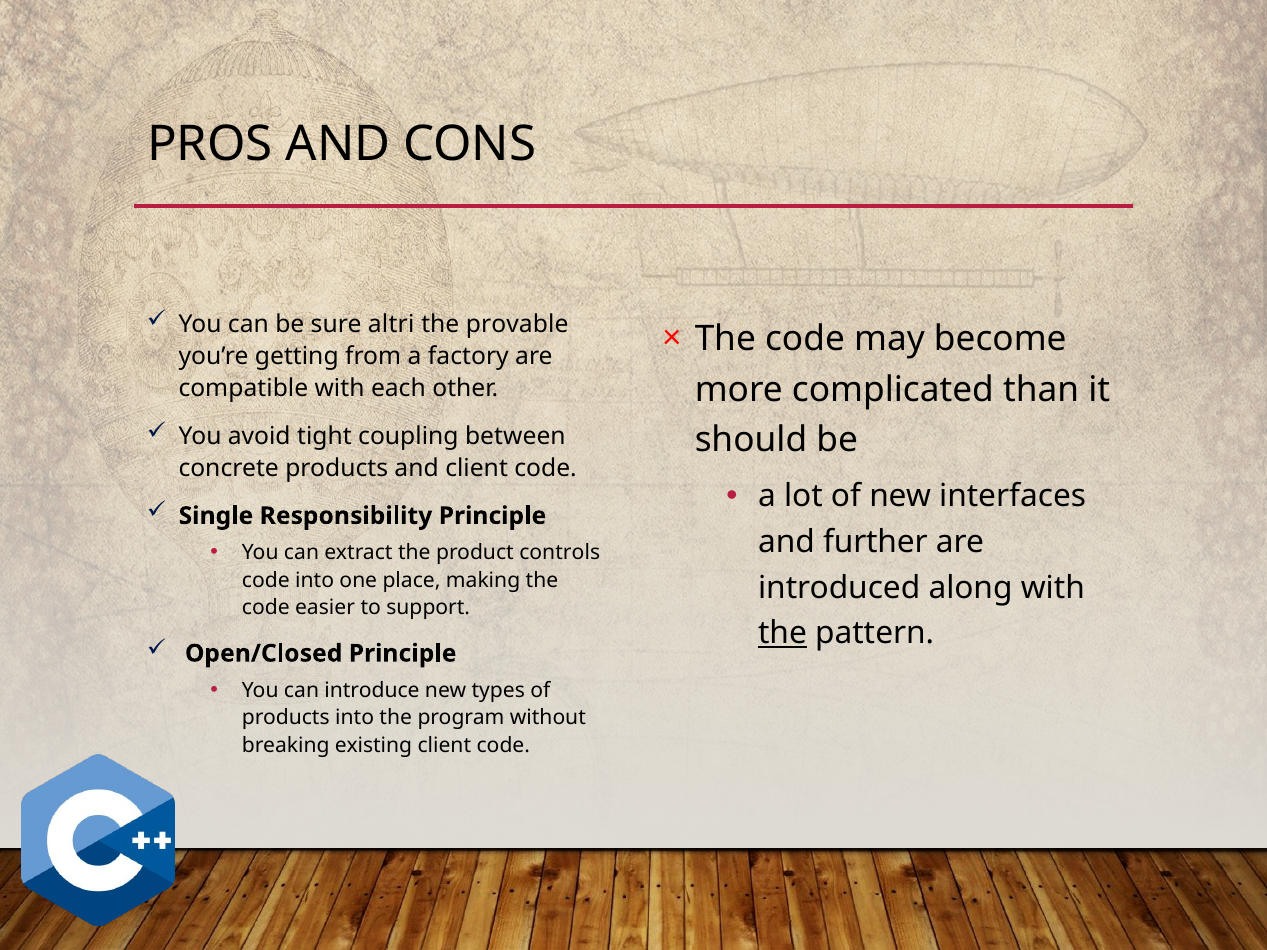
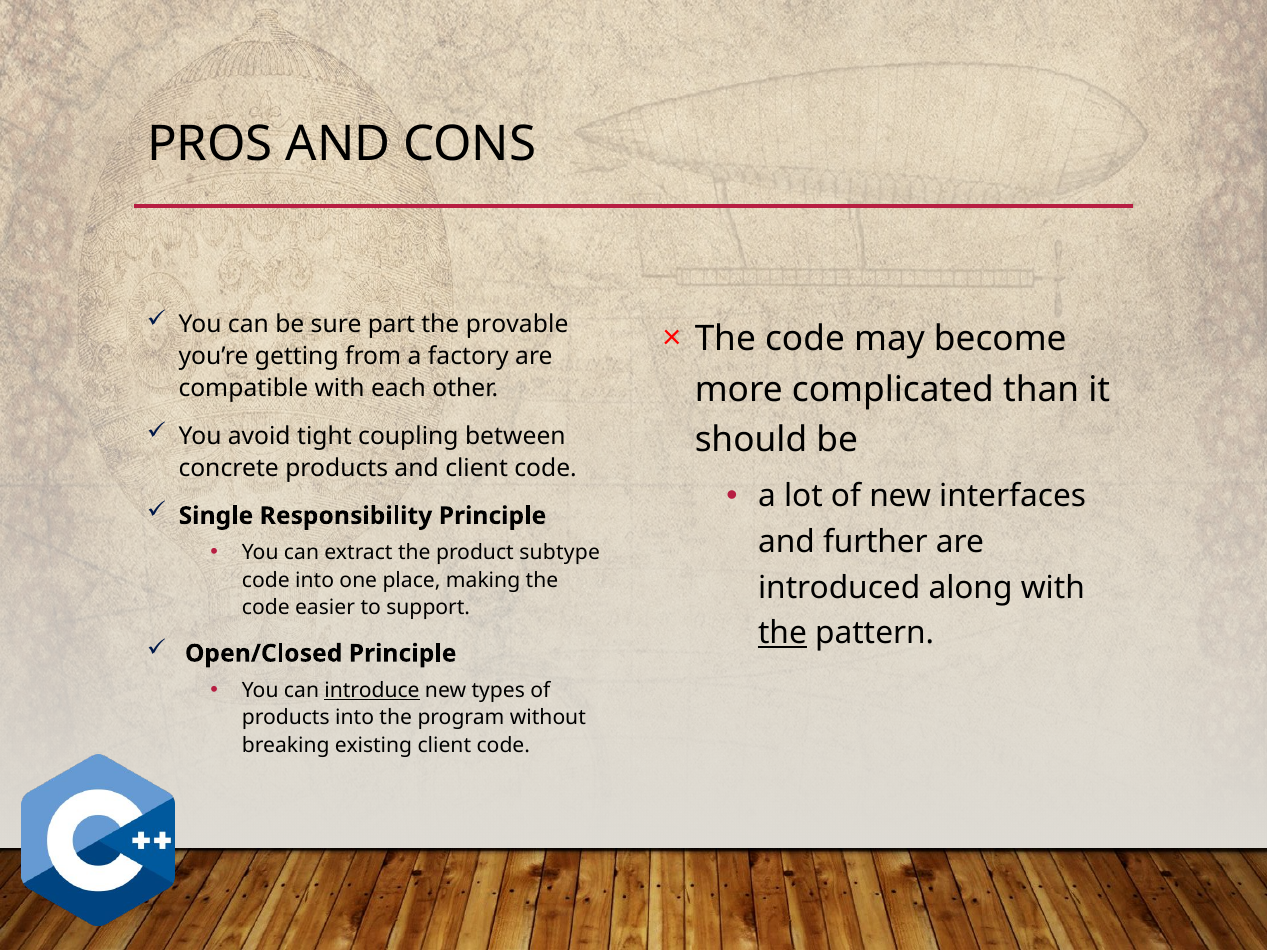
altri: altri -> part (391, 325)
controls: controls -> subtype (560, 553)
introduce underline: none -> present (372, 691)
